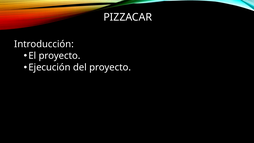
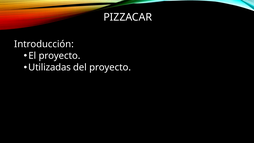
Ejecución: Ejecución -> Utilizadas (50, 67)
